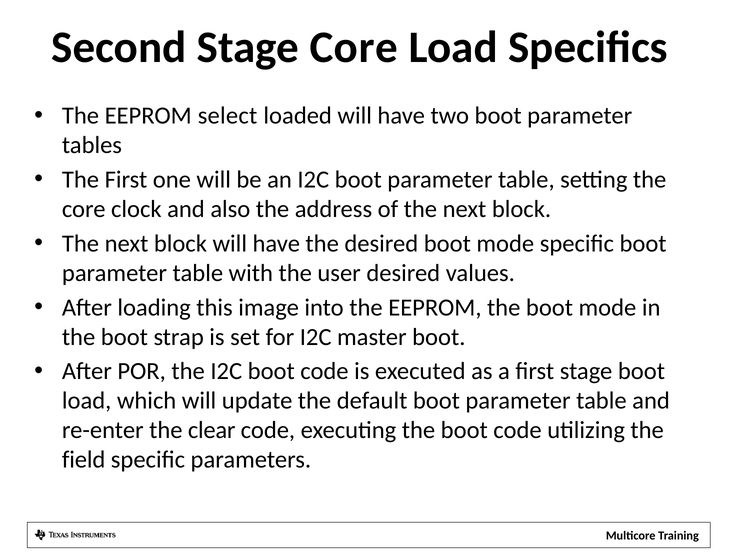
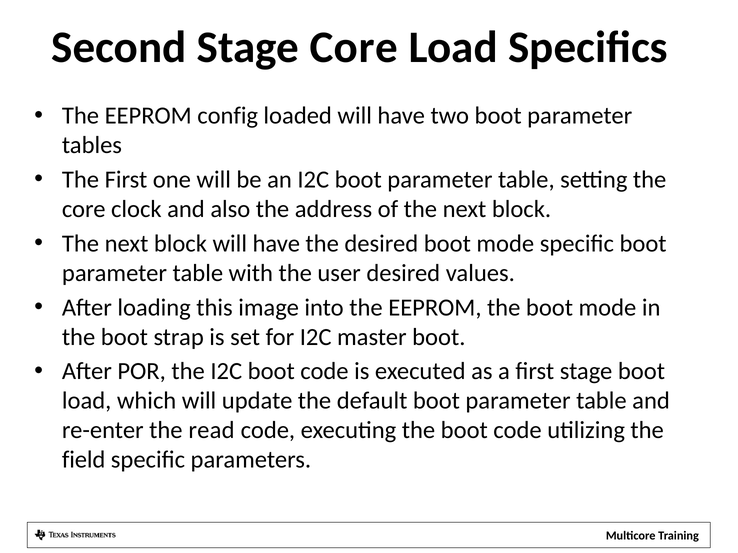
select: select -> config (228, 116)
clear: clear -> read (212, 431)
